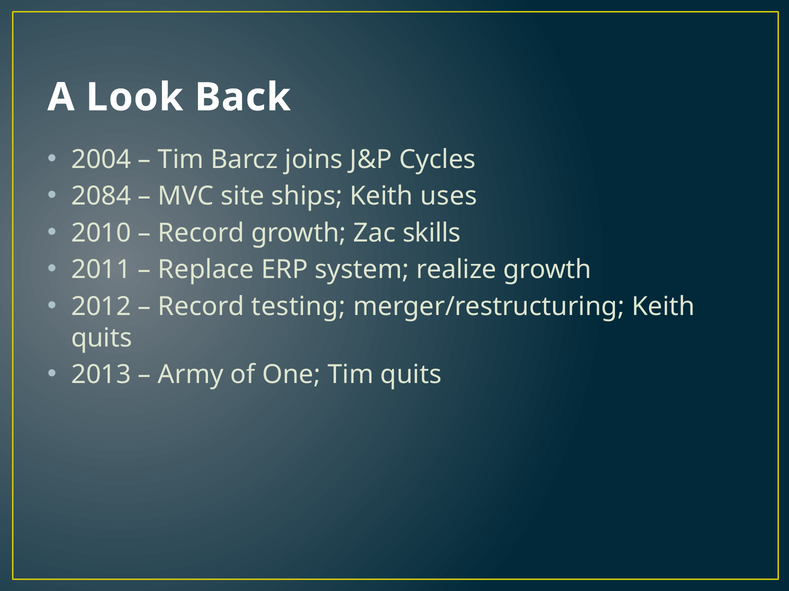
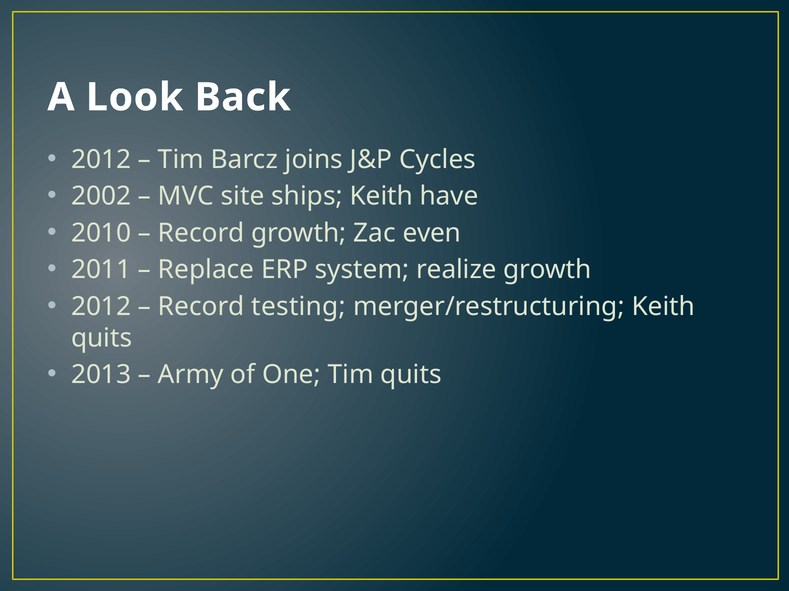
2004: 2004 -> 2012 (101, 160)
2084: 2084 -> 2002 (101, 196)
uses: uses -> have (449, 196)
skills: skills -> even (432, 233)
